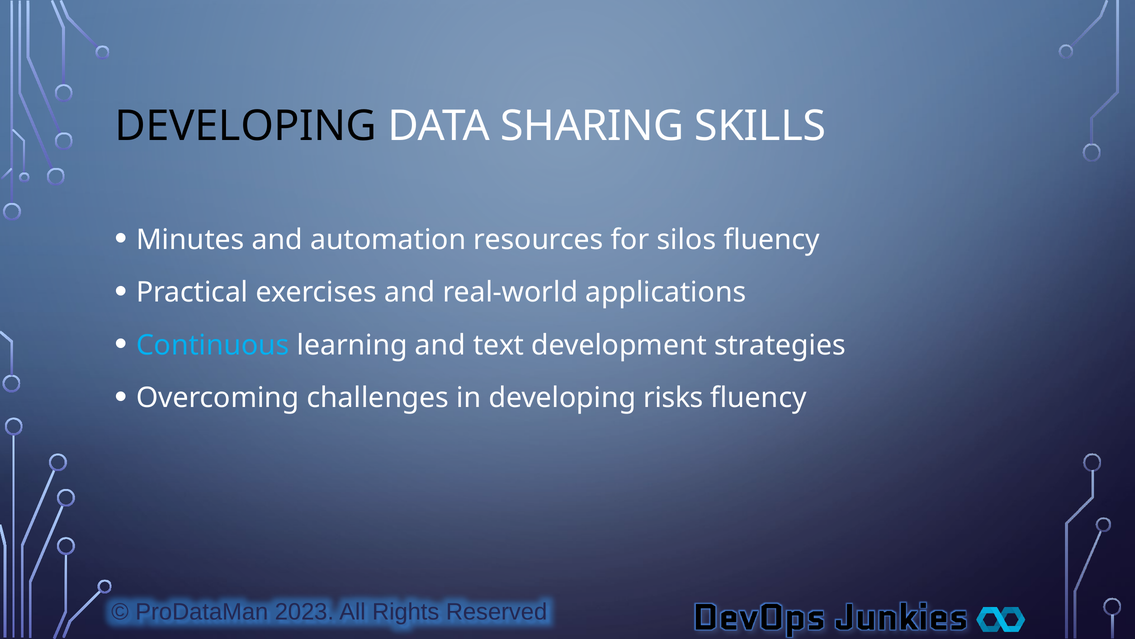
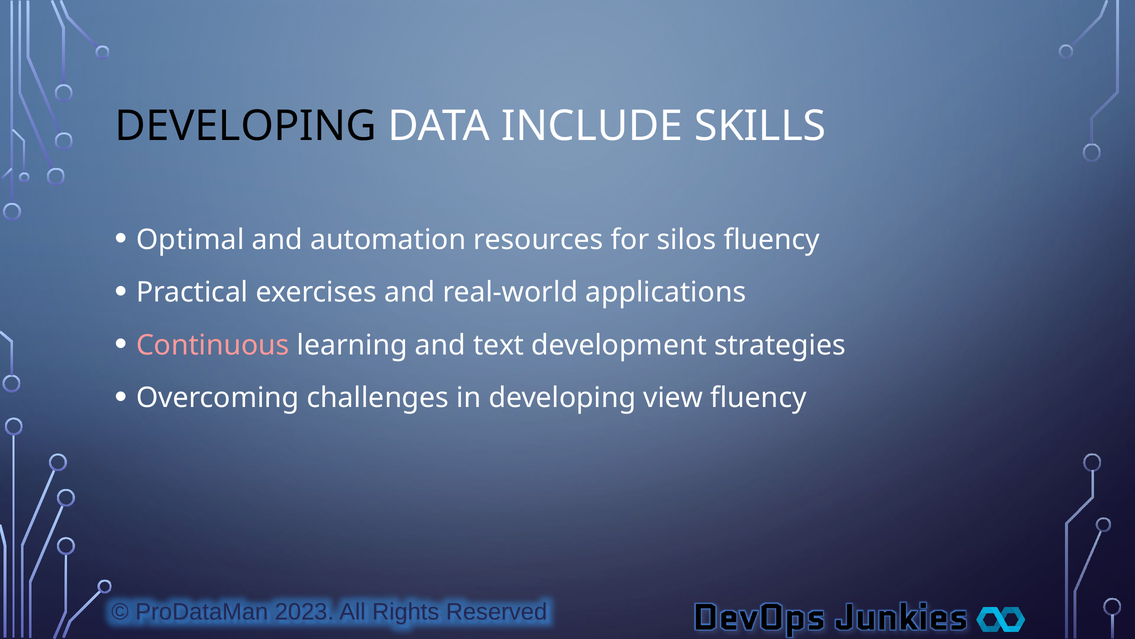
SHARING: SHARING -> INCLUDE (592, 126)
Minutes: Minutes -> Optimal (190, 240)
Continuous colour: light blue -> pink (213, 345)
risks: risks -> view (673, 398)
